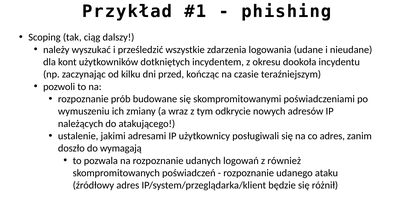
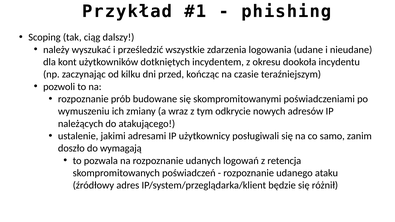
co adres: adres -> samo (332, 136)
również: również -> retencja (284, 161)
